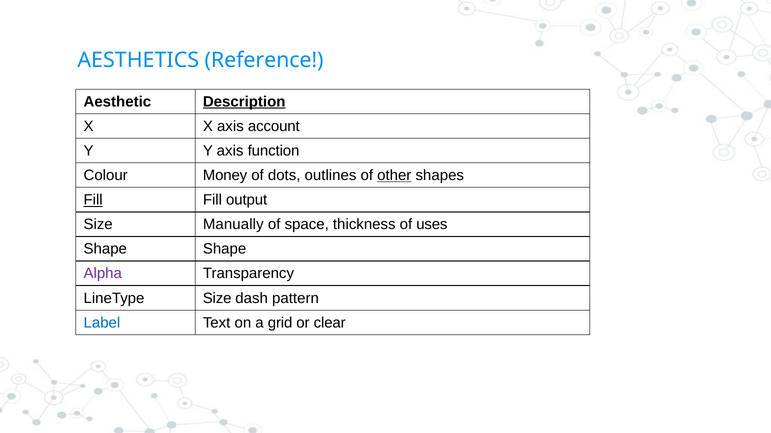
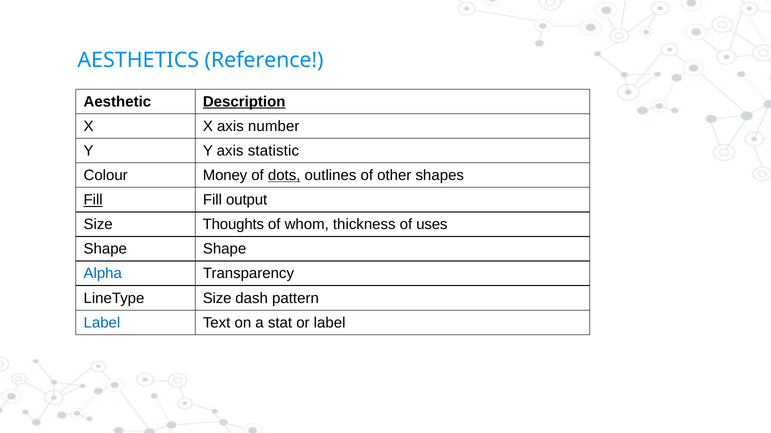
account: account -> number (274, 126)
function: function -> statistic (273, 151)
dots underline: none -> present (284, 176)
other underline: present -> none (394, 176)
Manually: Manually -> Thoughts (233, 225)
space: space -> whom (307, 225)
Alpha colour: purple -> blue (103, 274)
grid: grid -> stat (280, 323)
or clear: clear -> label (330, 323)
